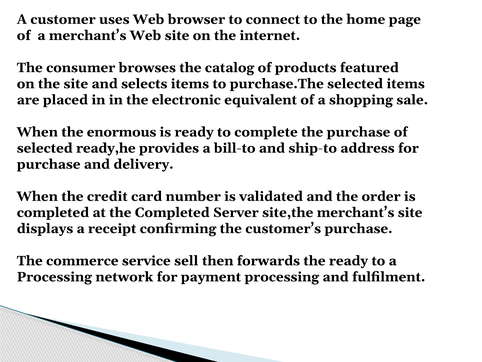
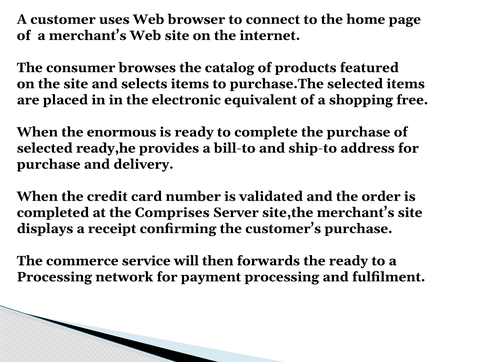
sale: sale -> free (412, 100)
the Completed: Completed -> Comprises (172, 212)
sell: sell -> will (186, 260)
